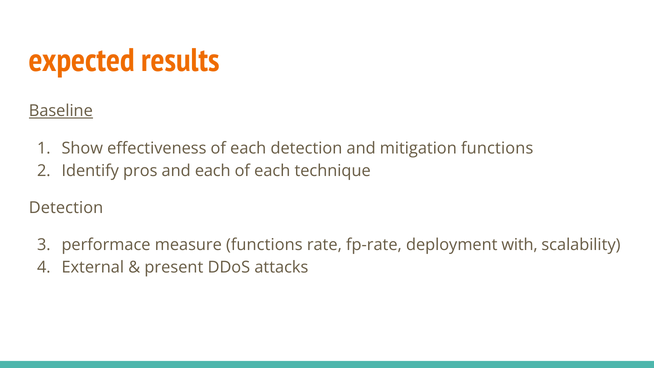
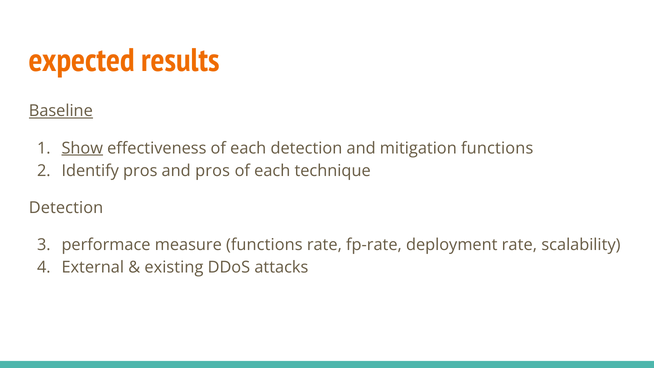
Show underline: none -> present (82, 148)
and each: each -> pros (213, 171)
deployment with: with -> rate (519, 245)
present: present -> existing (174, 267)
